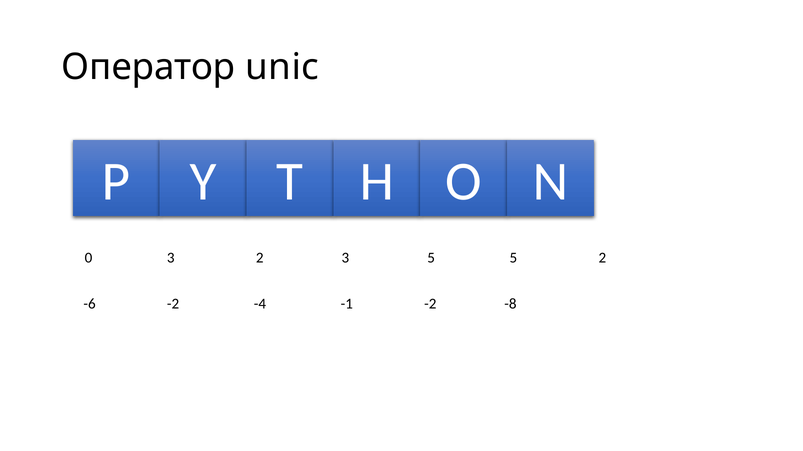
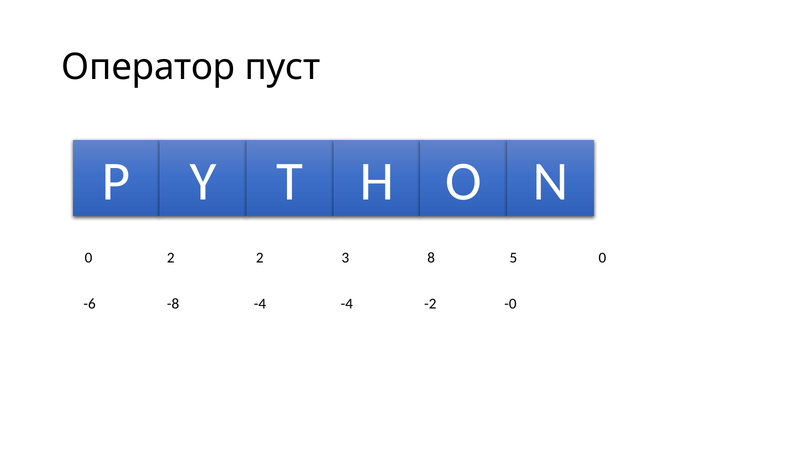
unic: unic -> пуст (283, 67)
0 3: 3 -> 2 (171, 258)
3 5: 5 -> 8 (431, 258)
5 2: 2 -> 0 (602, 258)
-6 -2: -2 -> -8 (173, 304)
-4 -1: -1 -> -4 (347, 304)
-8: -8 -> -0 (510, 304)
